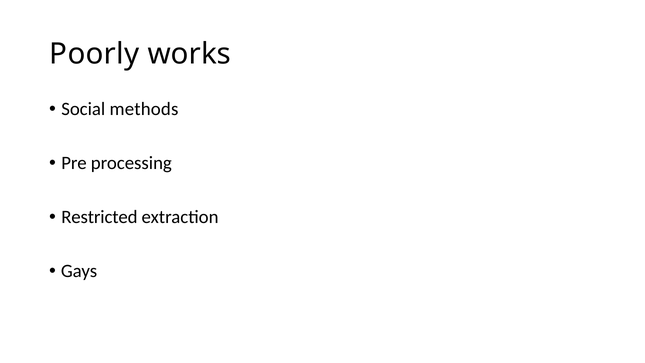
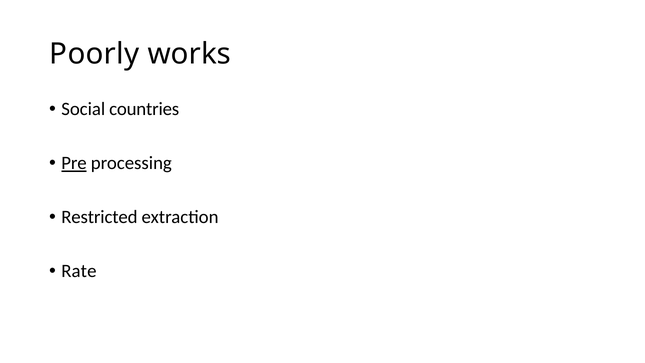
methods: methods -> countries (144, 109)
Pre underline: none -> present (74, 163)
Gays: Gays -> Rate (79, 271)
